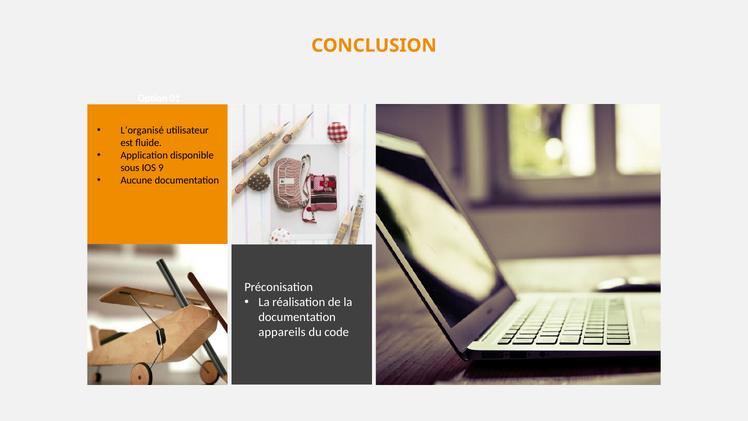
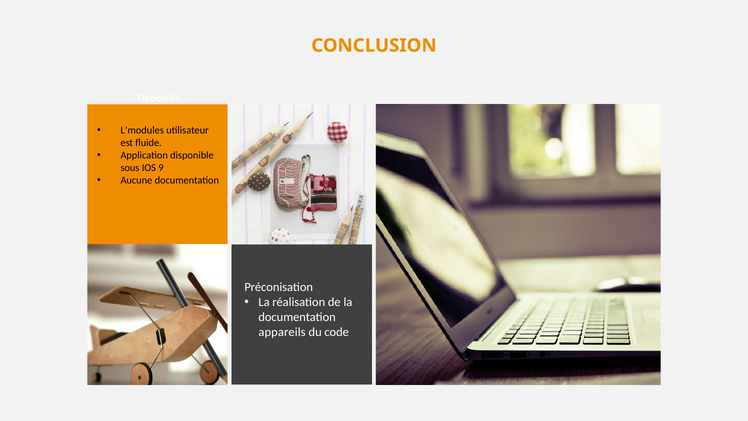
L’organisé: L’organisé -> L’modules (142, 130)
